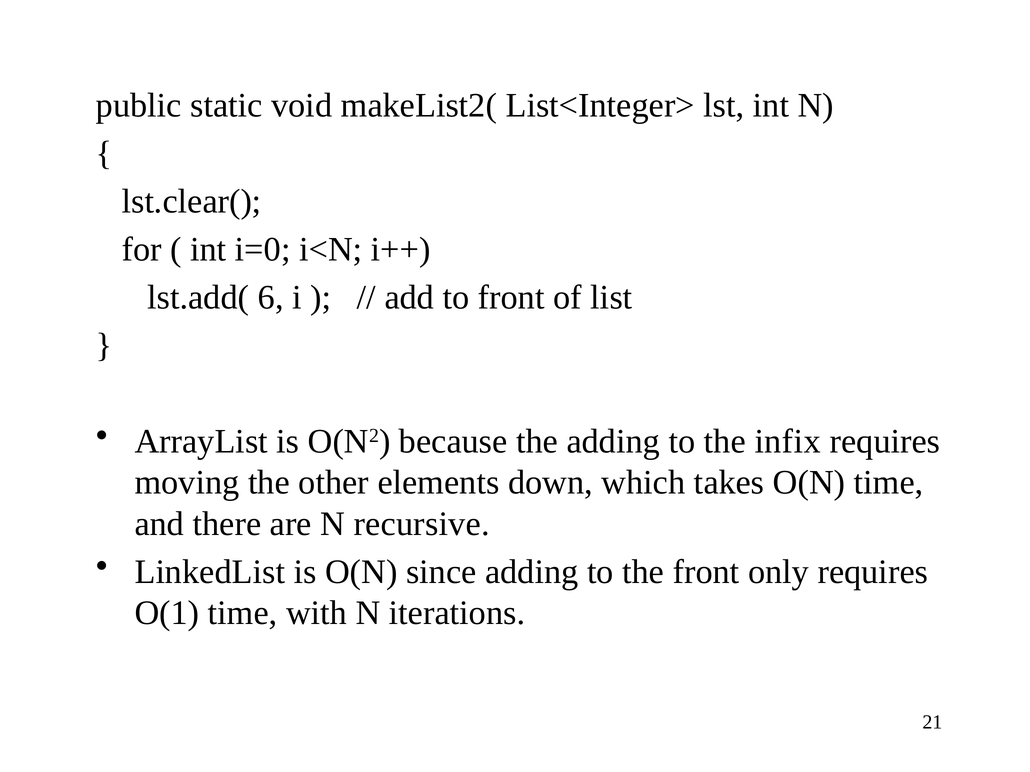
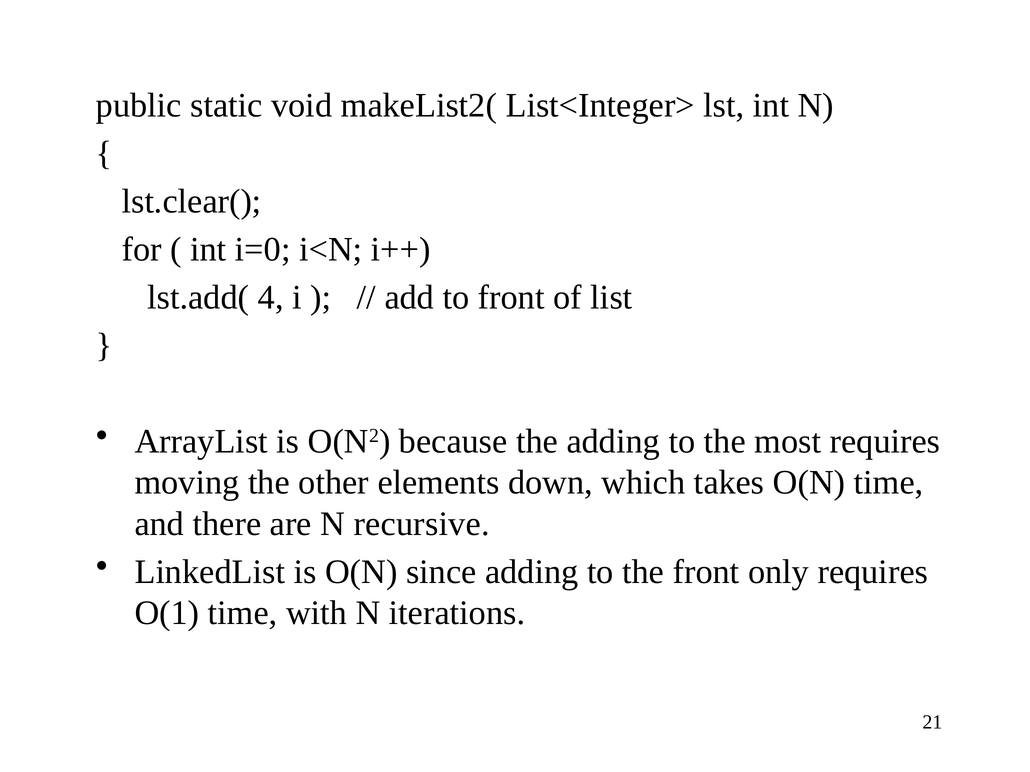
6: 6 -> 4 (271, 298)
infix: infix -> most (788, 442)
